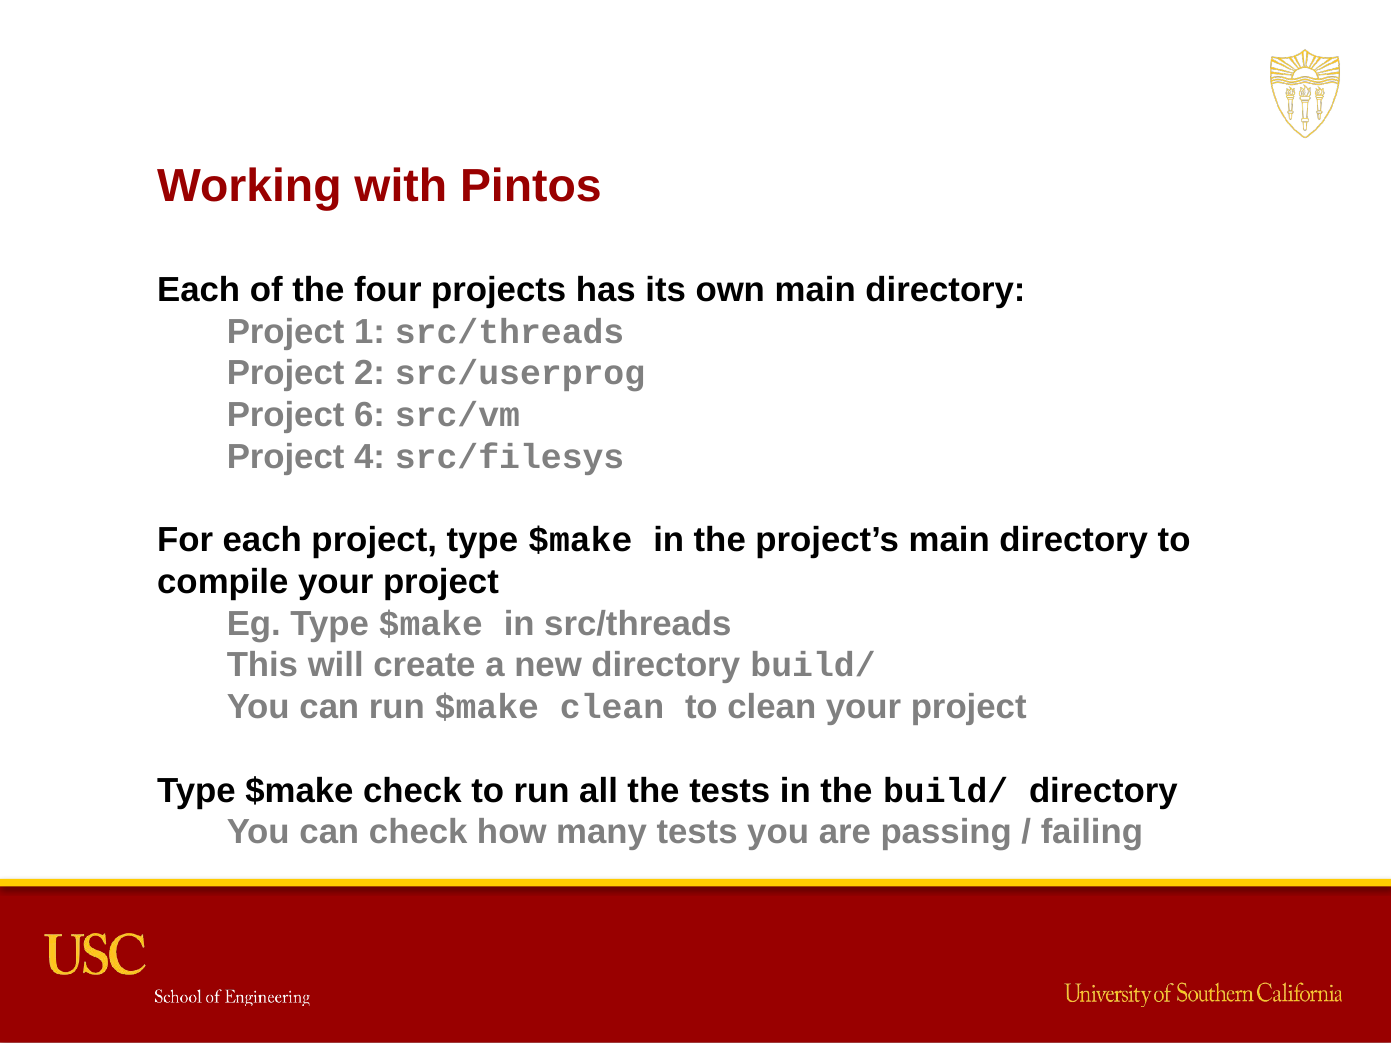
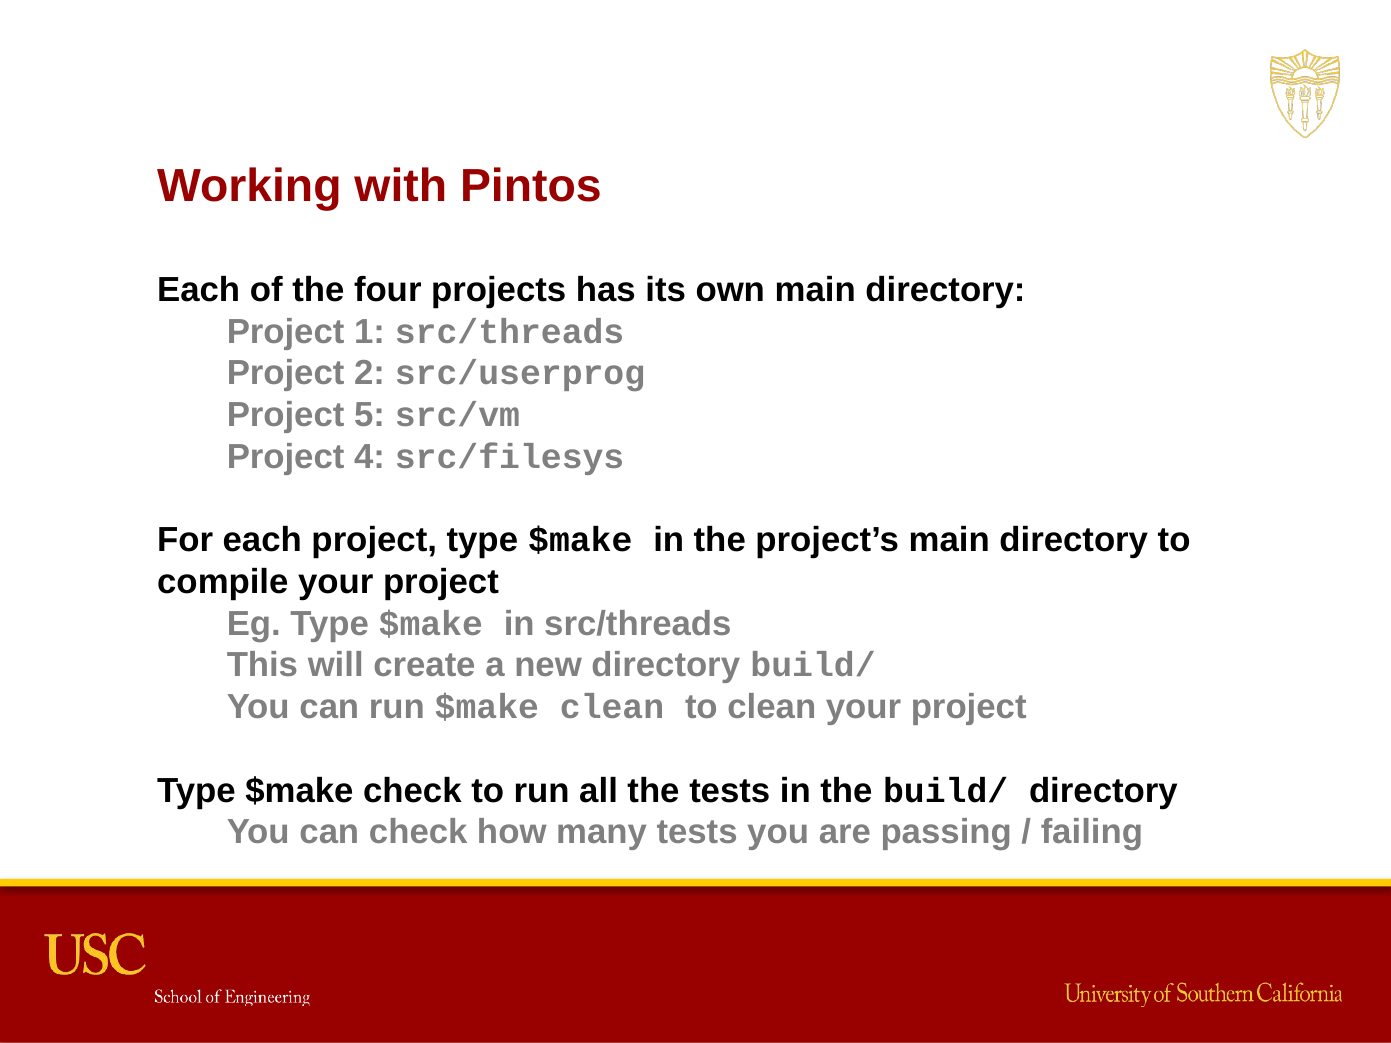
6: 6 -> 5 (370, 415)
